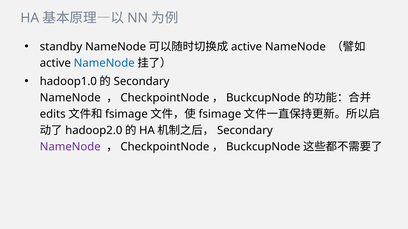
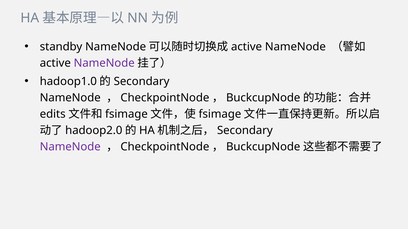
NameNode colour: blue -> purple (104, 63)
